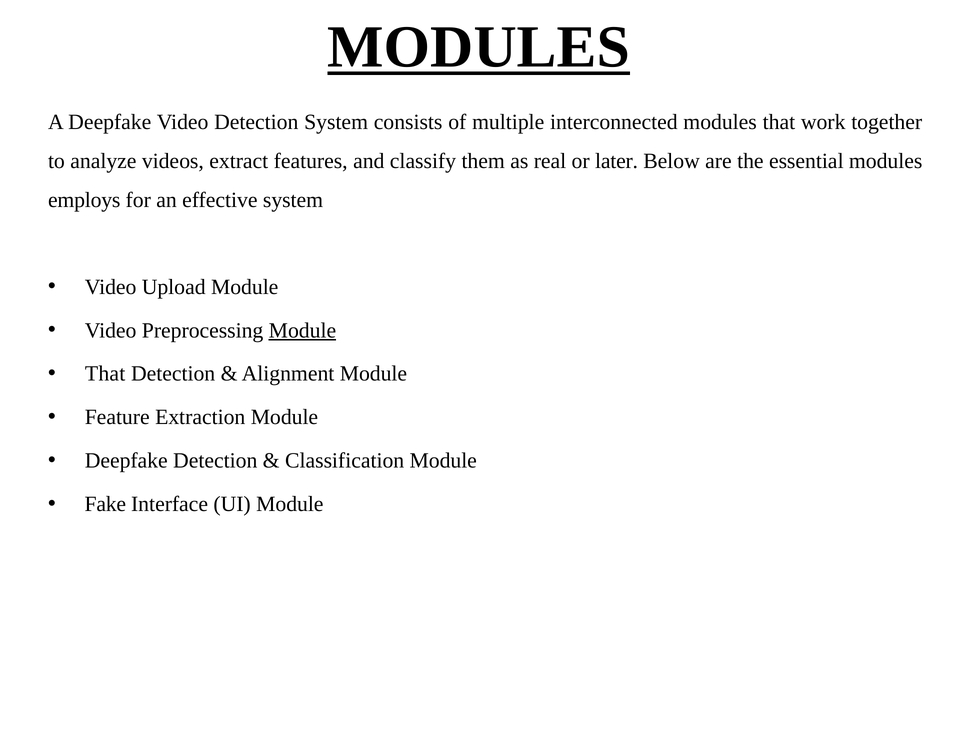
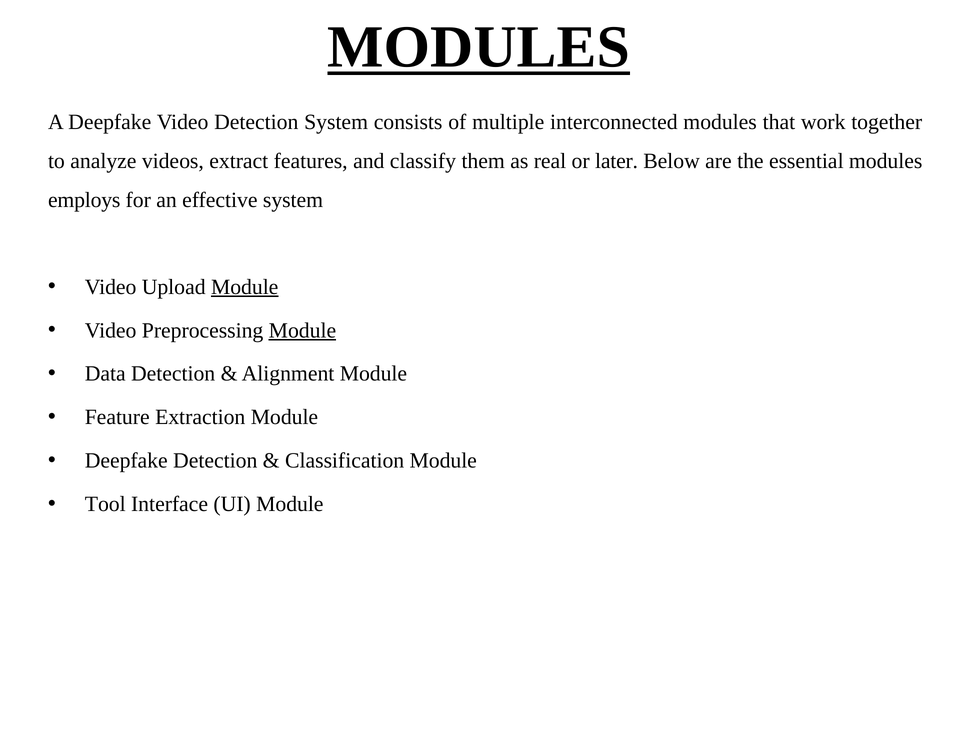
Module underline: none -> present (245, 287)
That: That -> Data (105, 374)
Fake: Fake -> Tool (105, 504)
